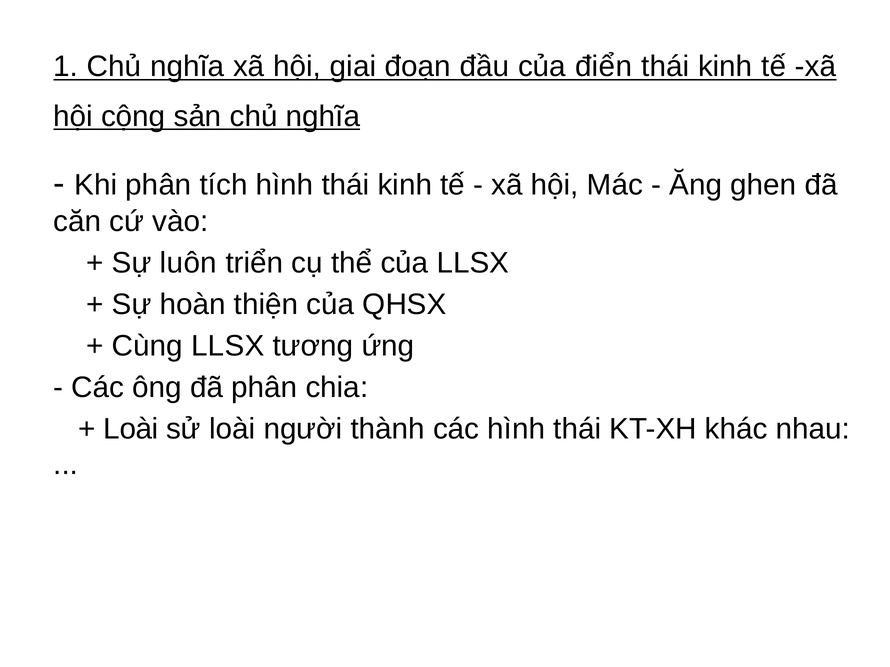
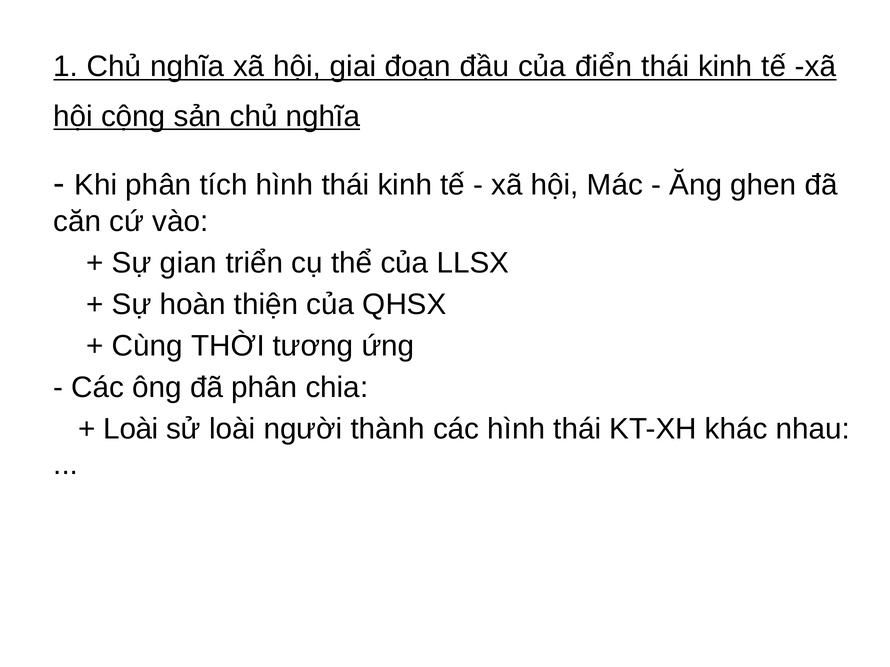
luôn: luôn -> gian (188, 263)
Cùng LLSX: LLSX -> THỜI (228, 346)
